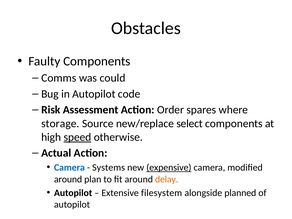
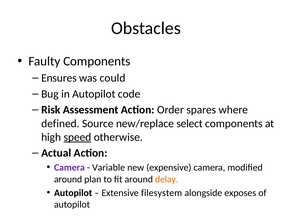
Comms: Comms -> Ensures (59, 78)
storage: storage -> defined (60, 123)
Camera colour: blue -> purple (69, 168)
Systems: Systems -> Variable (109, 168)
expensive underline: present -> none (169, 168)
planned: planned -> exposes (240, 193)
